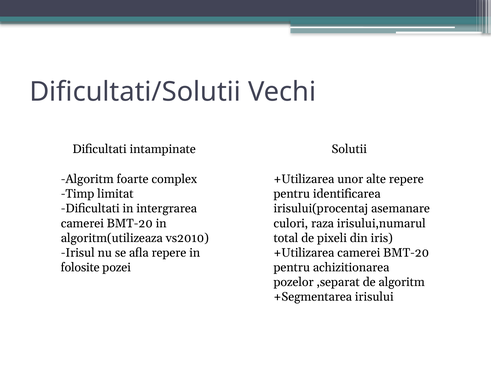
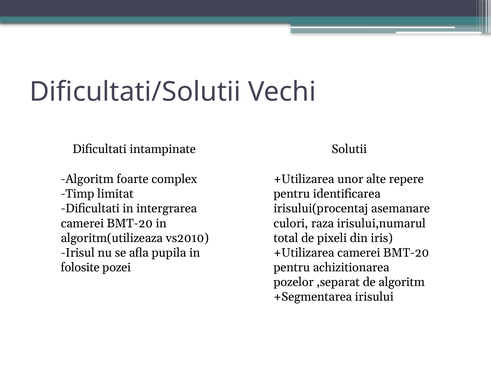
afla repere: repere -> pupila (169, 253)
